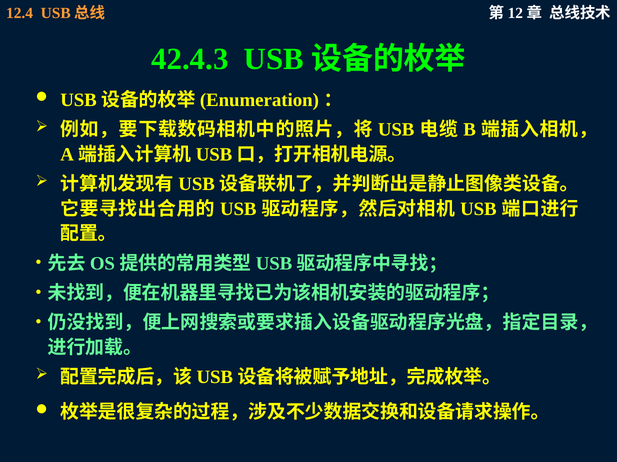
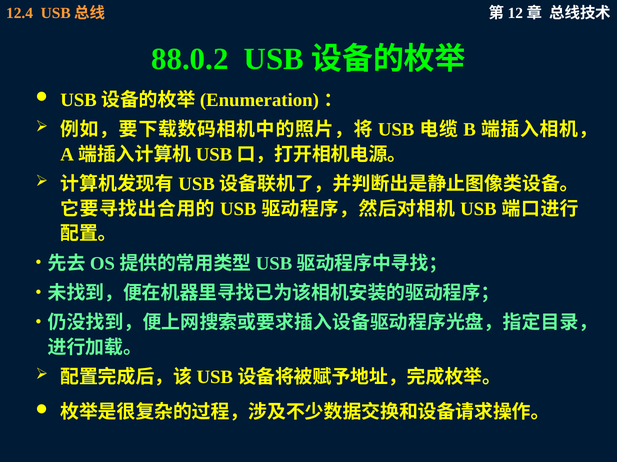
42.4.3: 42.4.3 -> 88.0.2 (190, 59)
